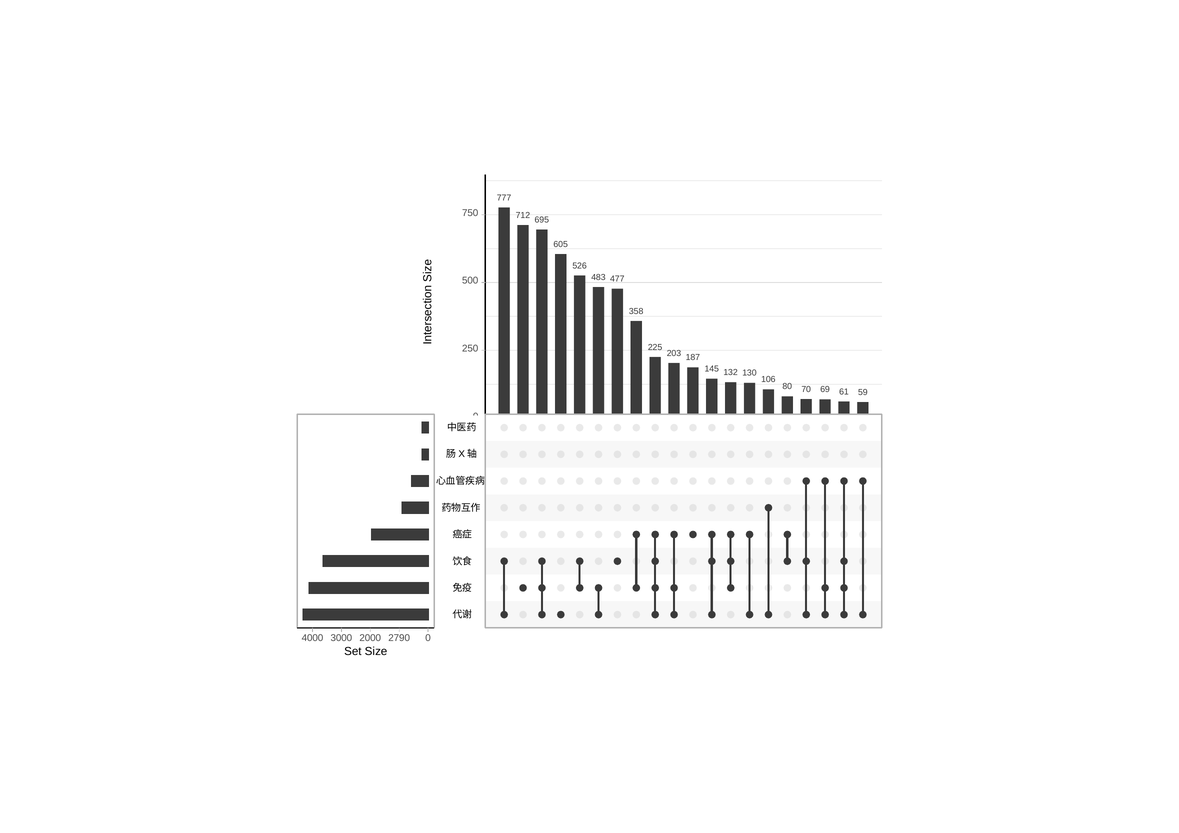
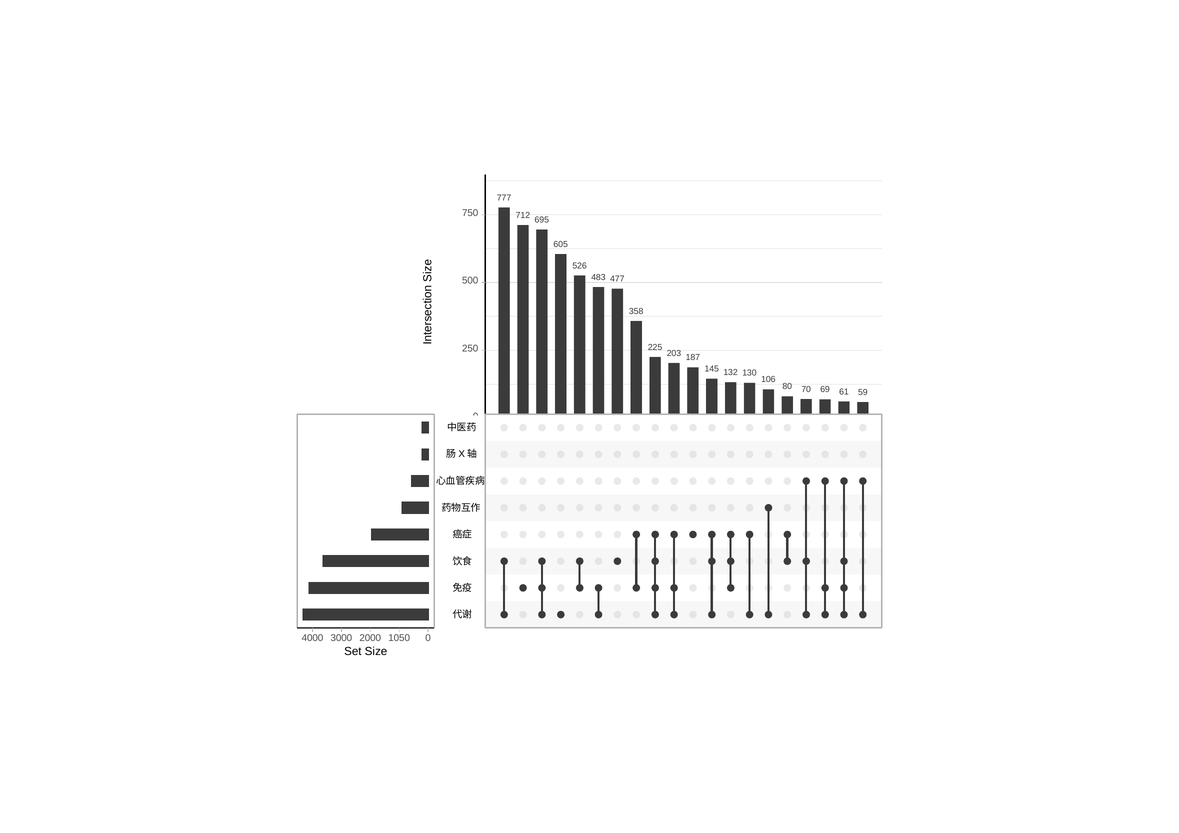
2790: 2790 -> 1050 (399, 638)
